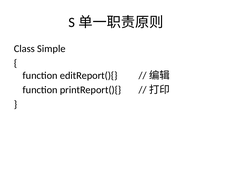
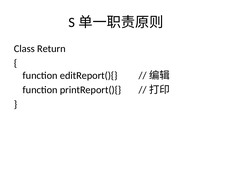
Simple: Simple -> Return (51, 49)
